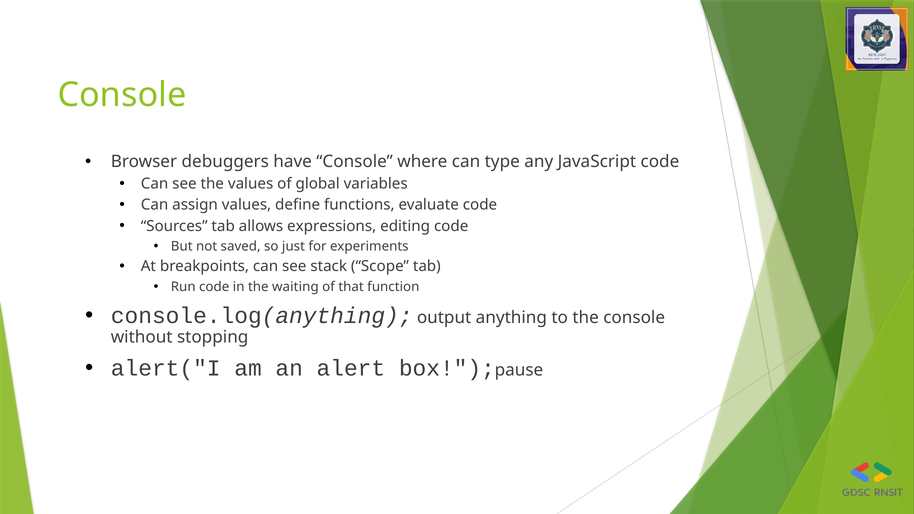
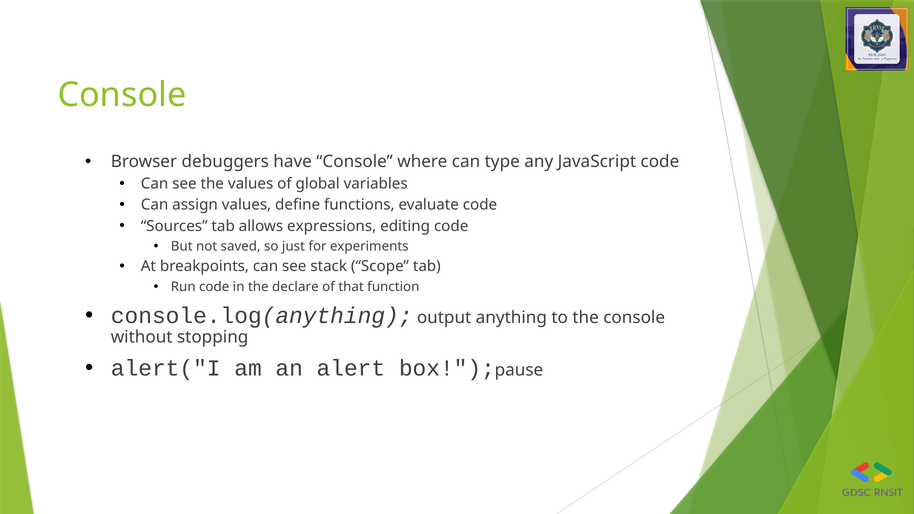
waiting: waiting -> declare (295, 287)
